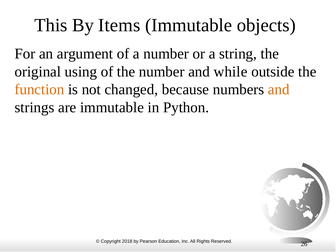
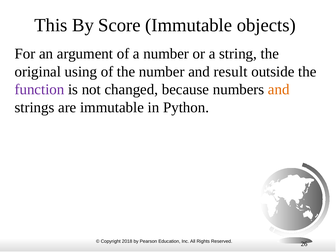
Items: Items -> Score (119, 25)
while: while -> result (231, 72)
function colour: orange -> purple (39, 90)
